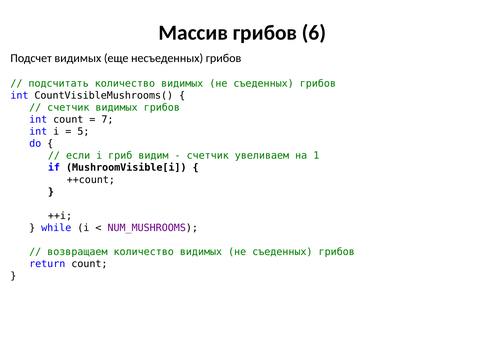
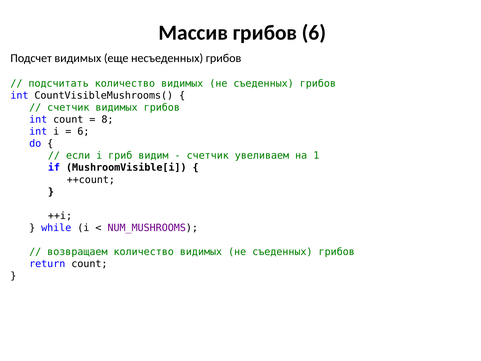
7: 7 -> 8 (107, 119)
5: 5 -> 6 (83, 131)
